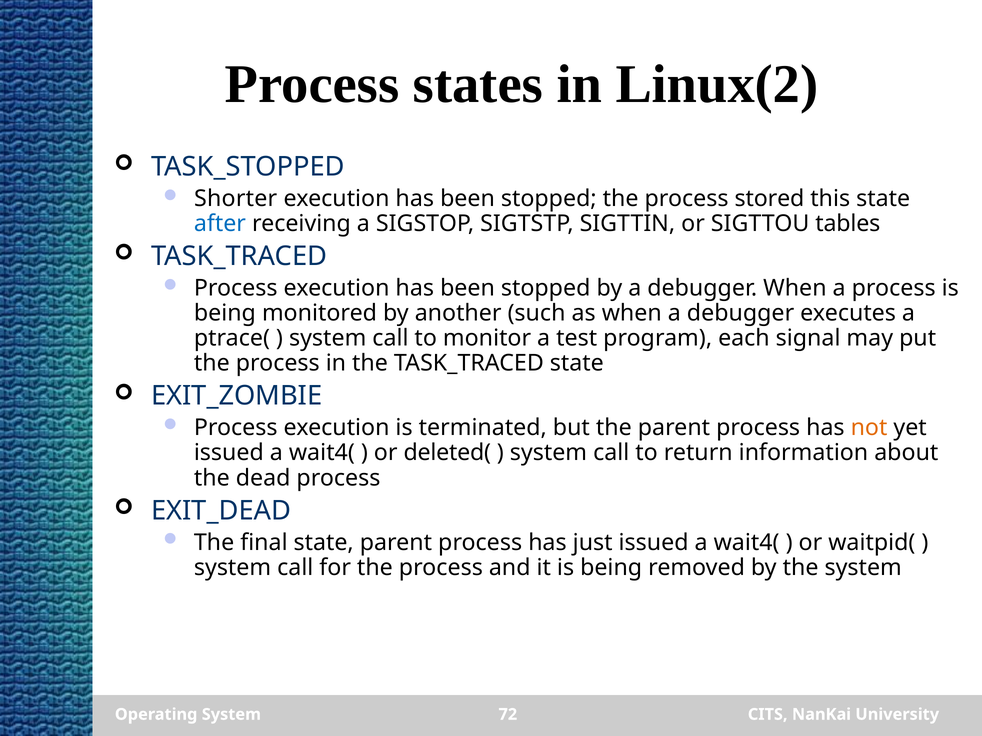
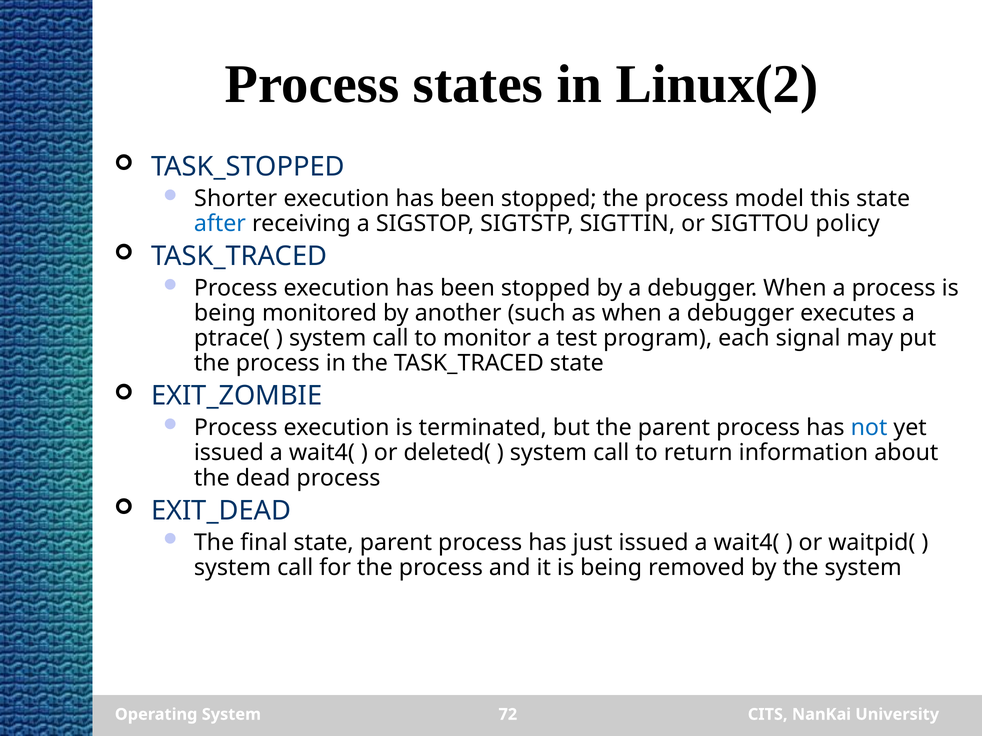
stored: stored -> model (769, 199)
tables: tables -> policy (848, 224)
not colour: orange -> blue (869, 428)
